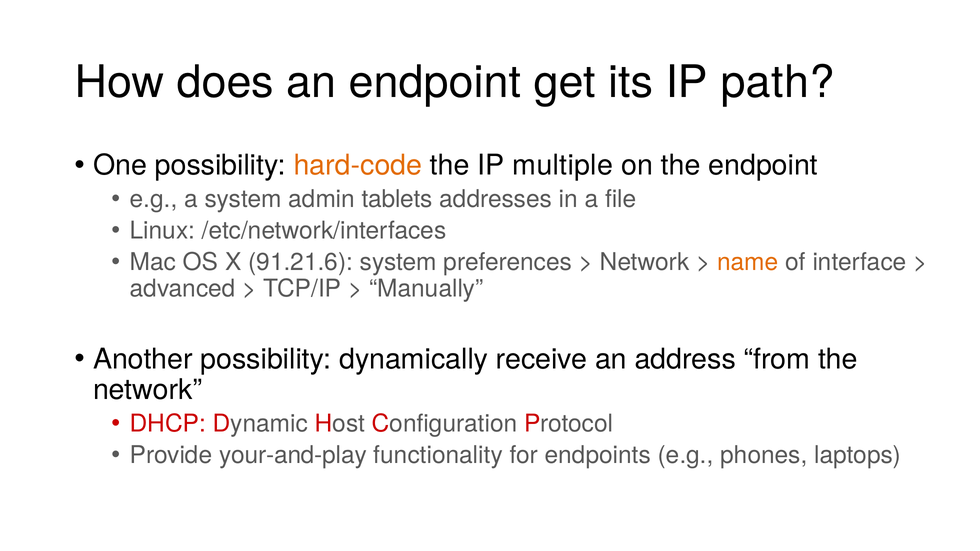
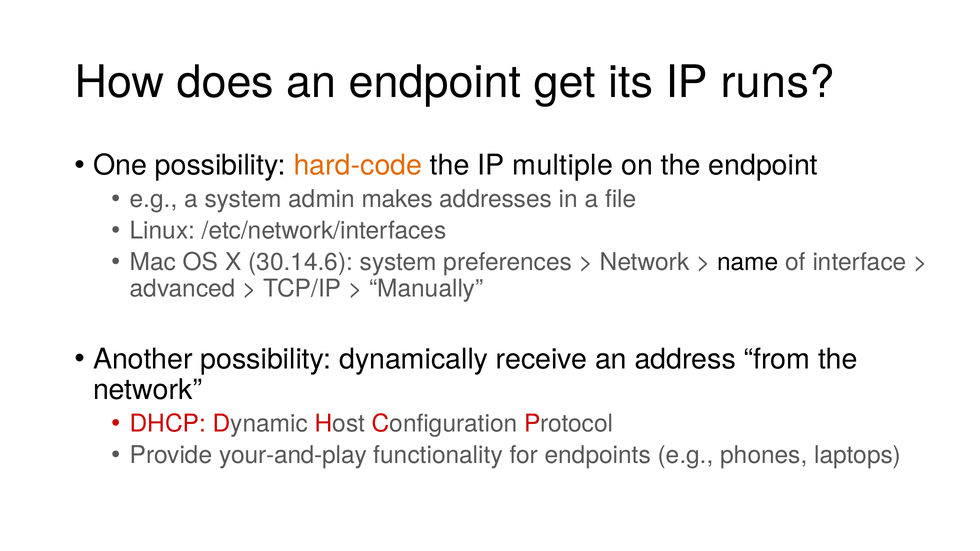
path: path -> runs (778, 82)
tablets: tablets -> makes (397, 199)
91.21.6: 91.21.6 -> 30.14.6 (301, 262)
name colour: orange -> black (748, 262)
